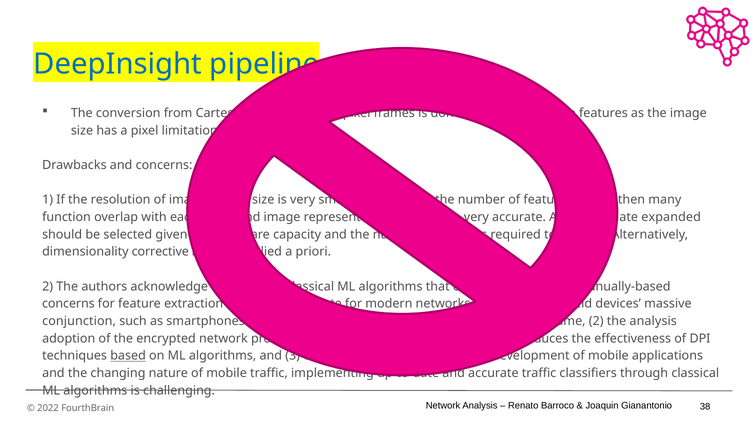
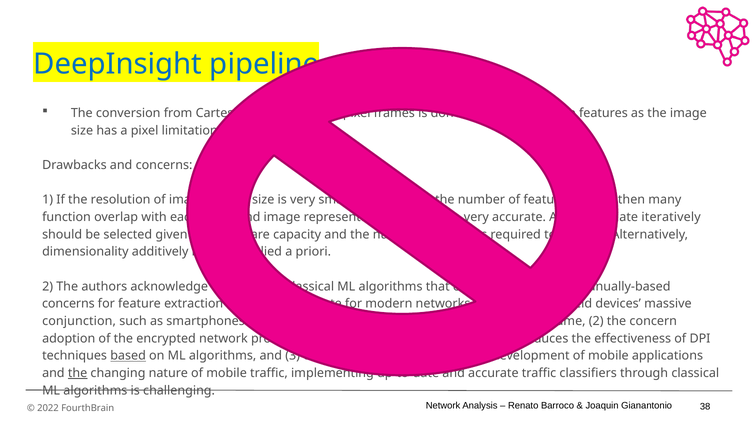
expanded: expanded -> iteratively (671, 217)
corrective: corrective -> additively (160, 252)
analysis: analysis -> concern (653, 321)
the underline: none -> present (78, 373)
